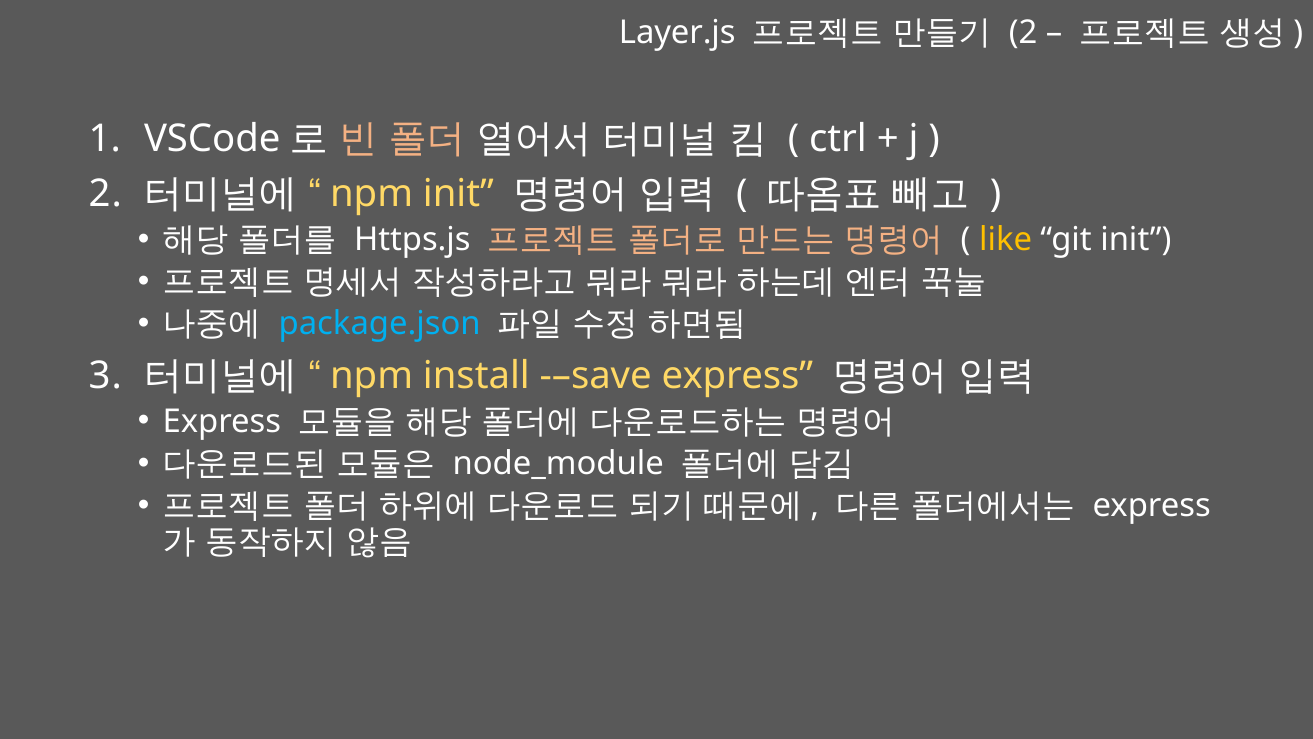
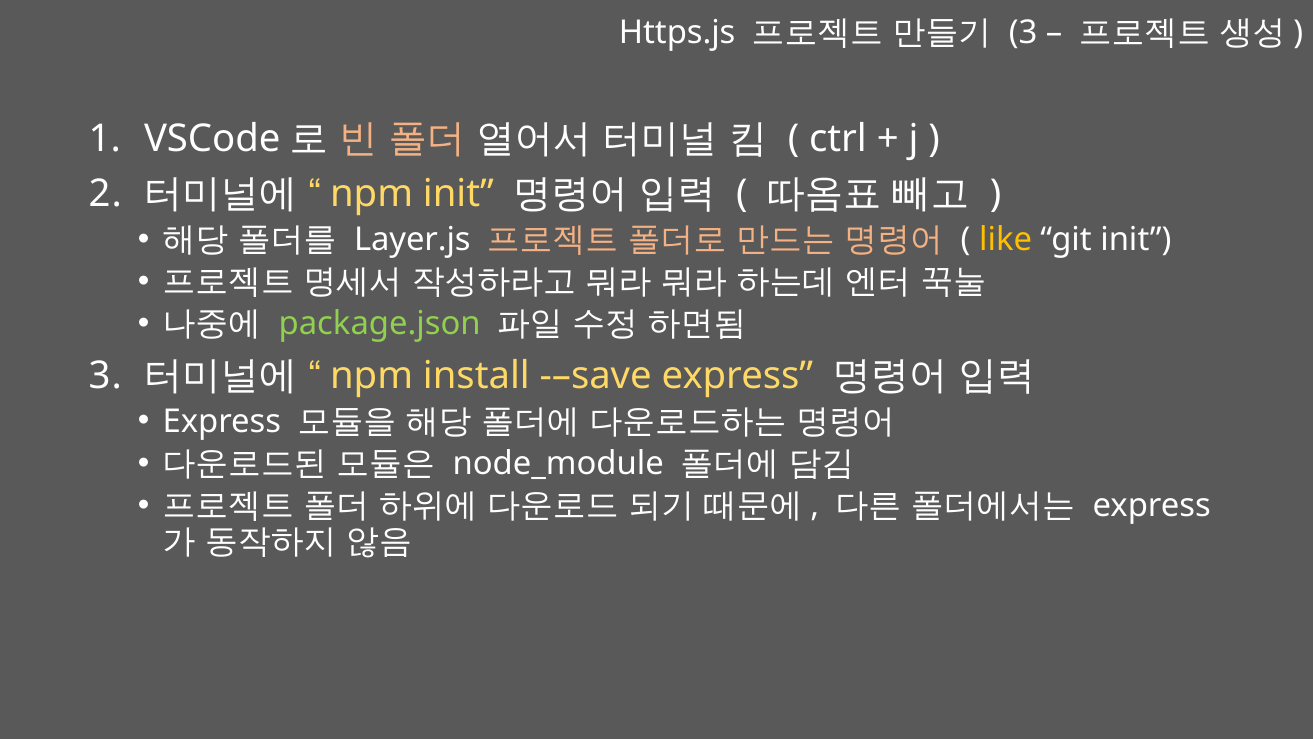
Layer.js: Layer.js -> Https.js (677, 33)
2: 2 -> 3 (1023, 33)
Https.js: Https.js -> Layer.js (412, 239)
package.json colour: light blue -> light green (380, 324)
